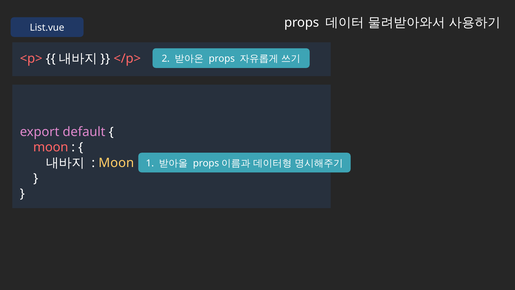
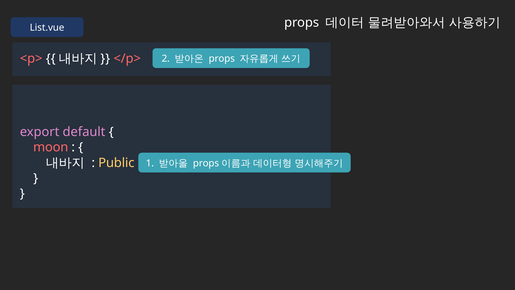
Moon: Moon -> Public (116, 163)
